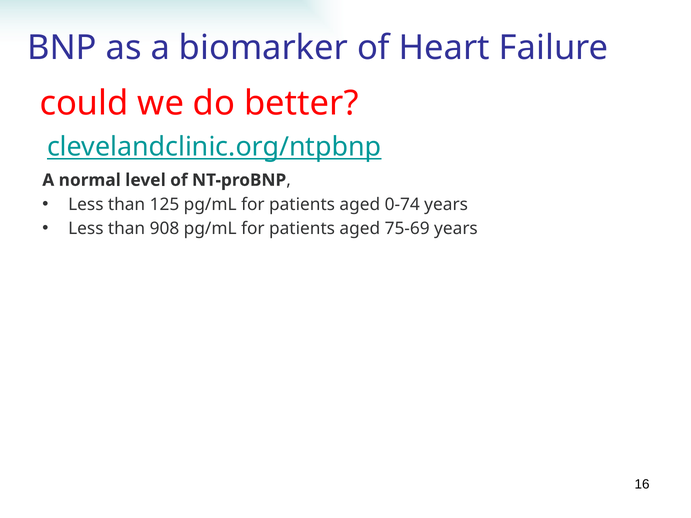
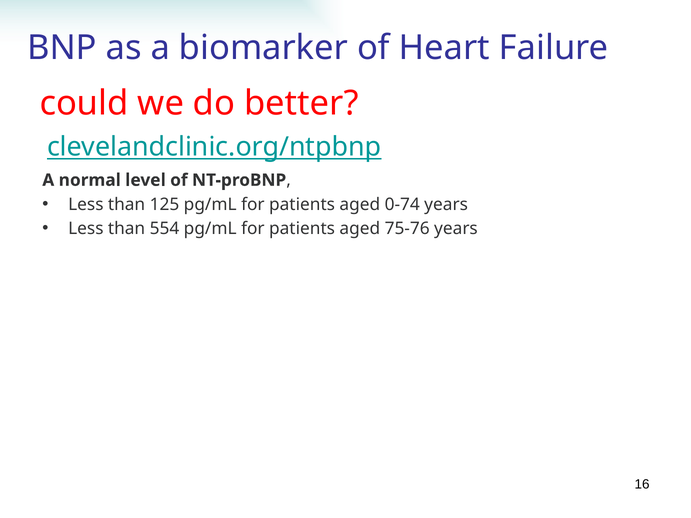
908: 908 -> 554 (164, 229)
75-69: 75-69 -> 75-76 (407, 229)
